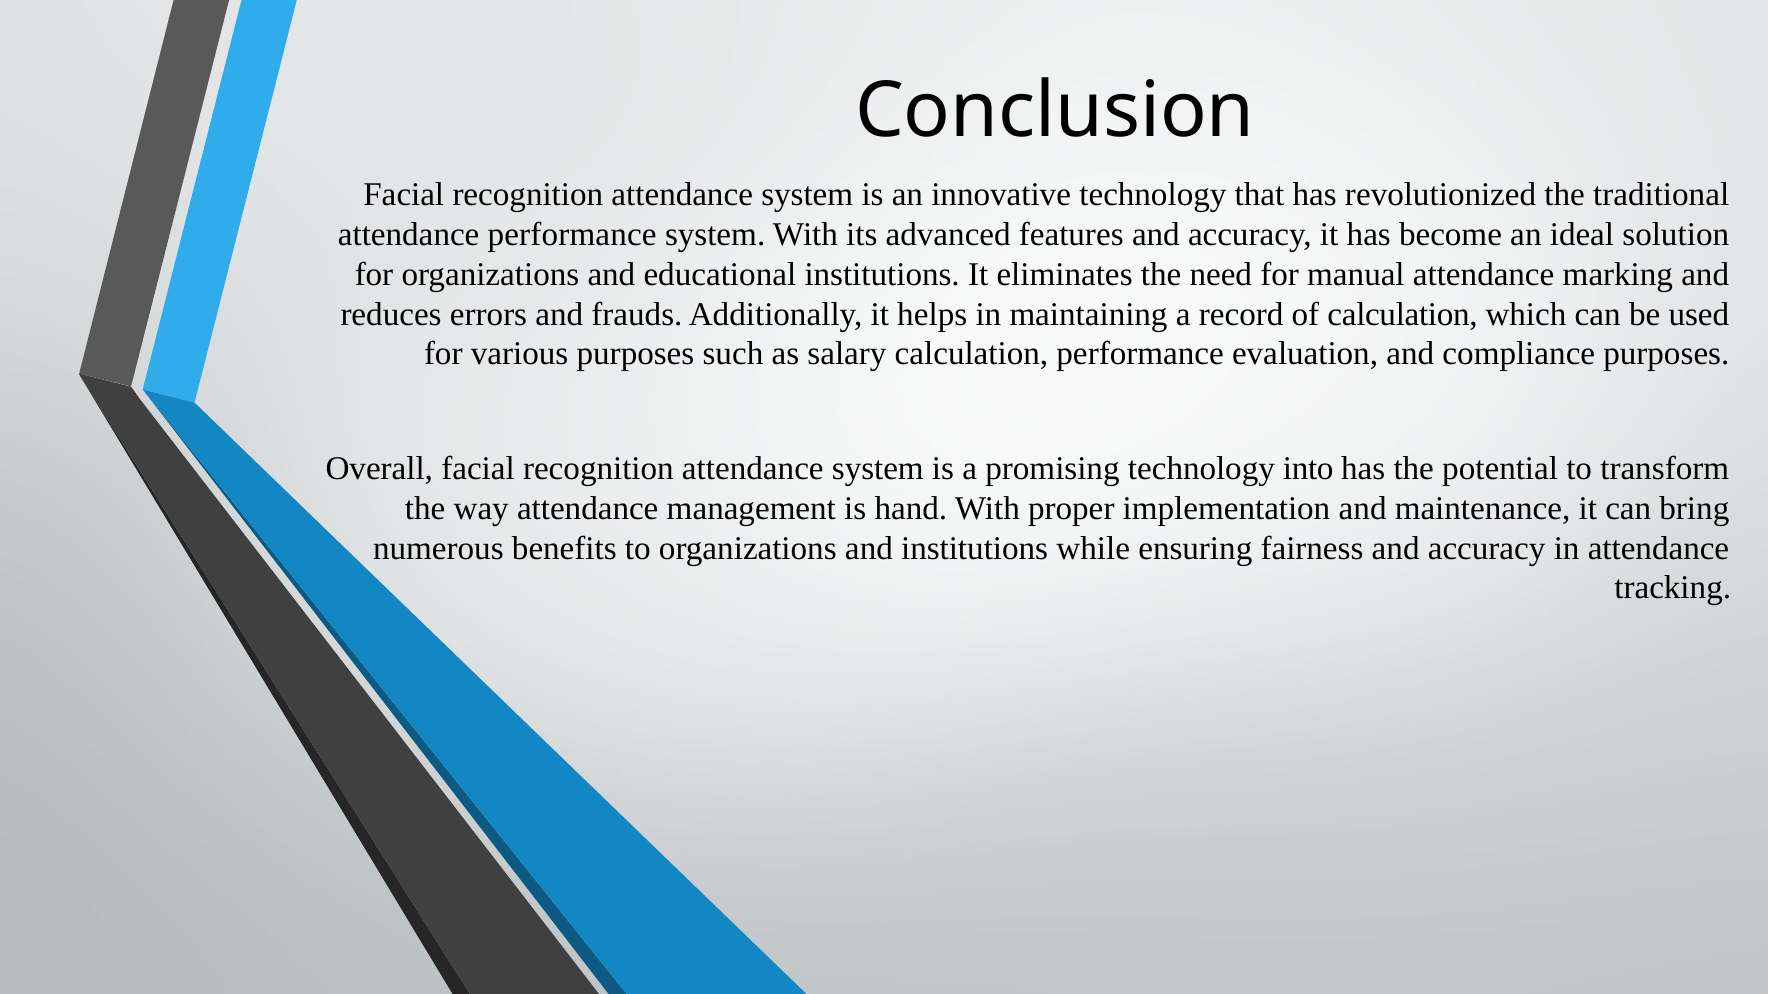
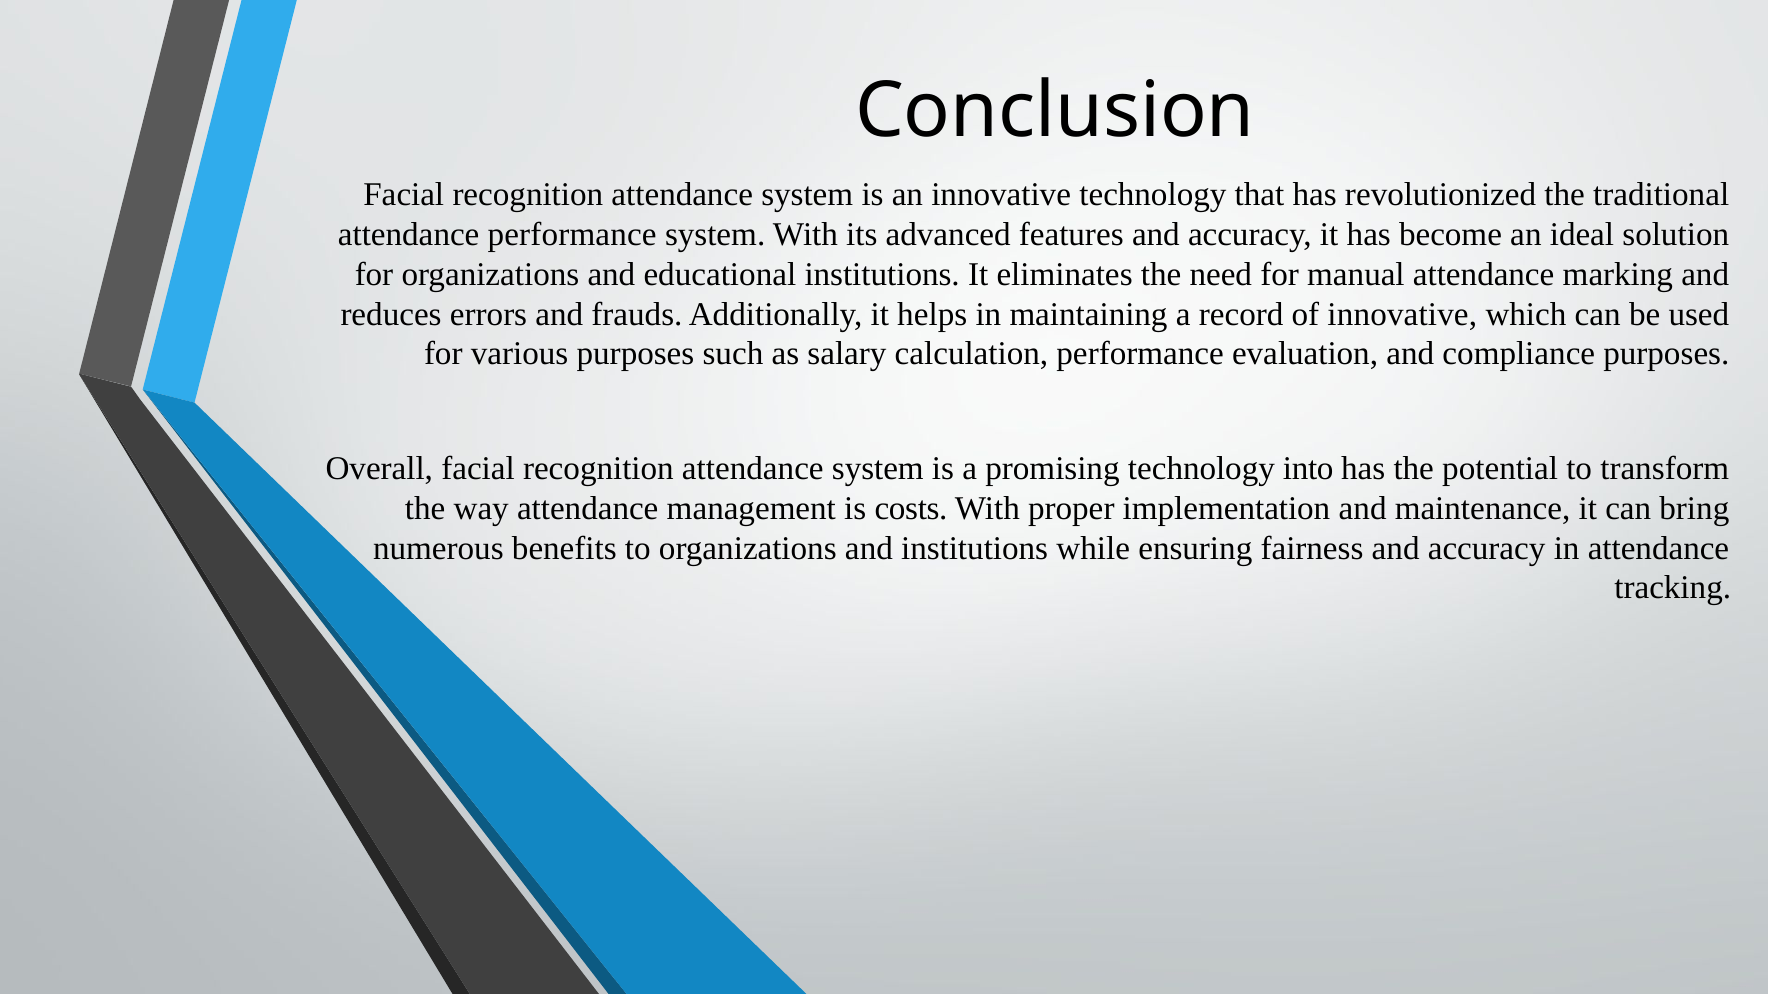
of calculation: calculation -> innovative (1402, 314)
hand: hand -> costs (911, 509)
